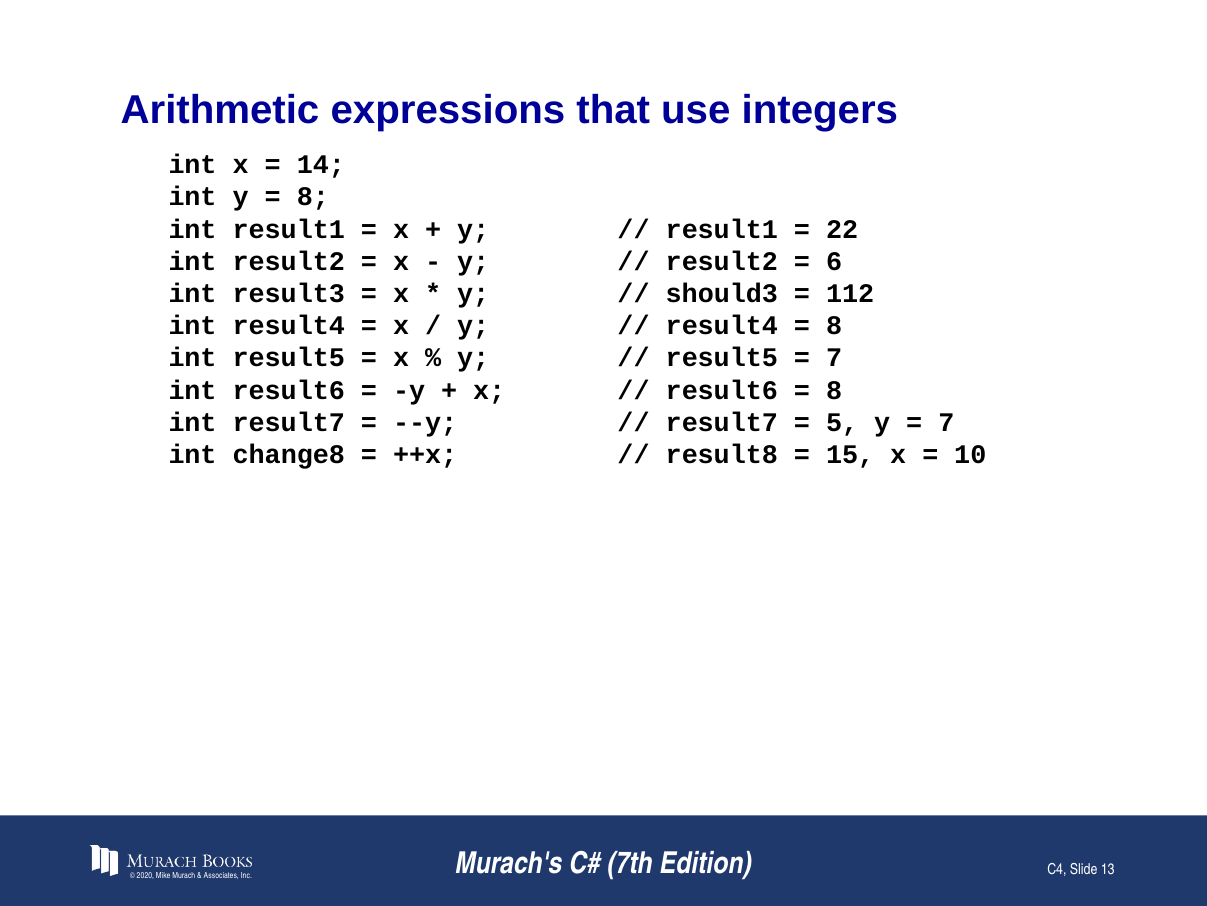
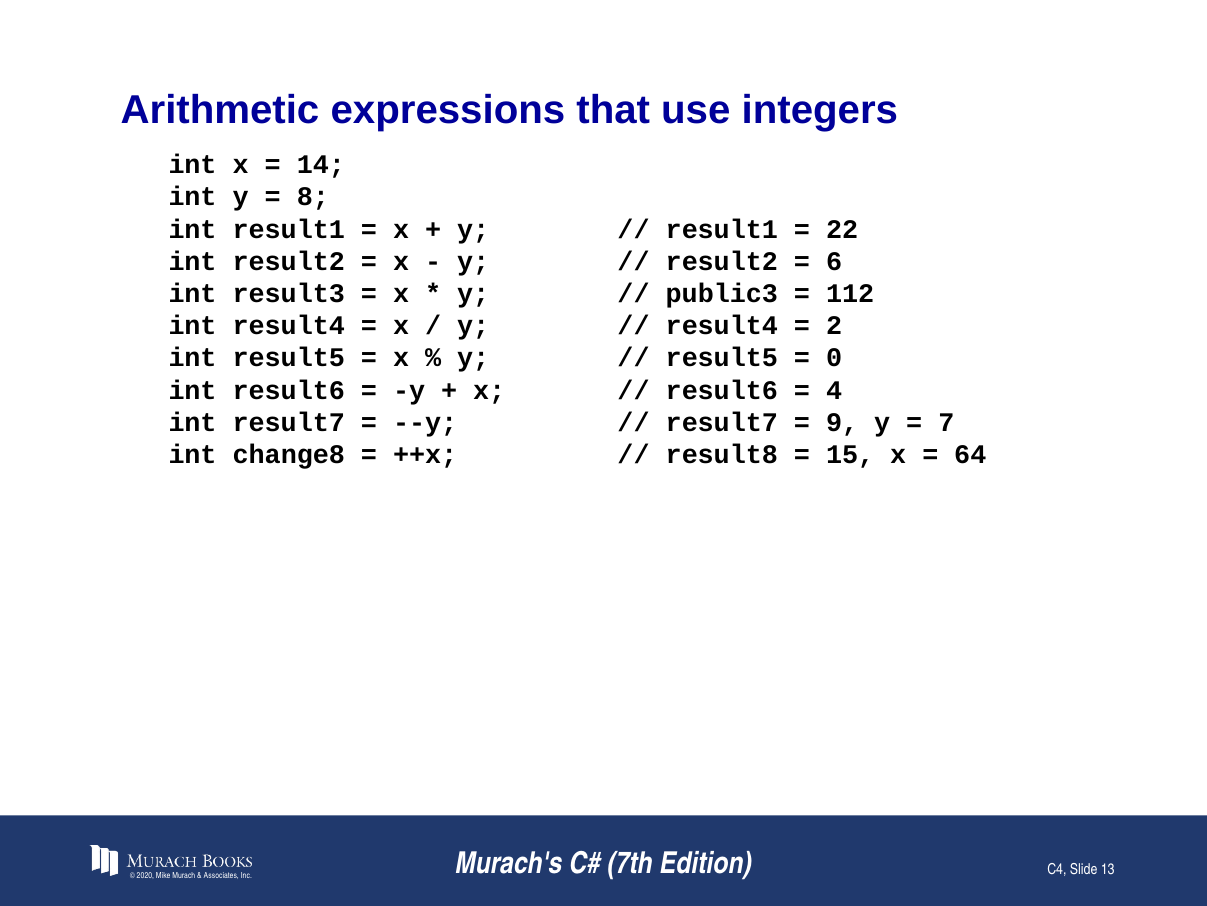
should3: should3 -> public3 (722, 293)
8: 8 -> 2 (834, 326)
7: 7 -> 0 (834, 358)
8: 8 -> 4 (834, 390)
5: 5 -> 9 (842, 422)
10: 10 -> 64 (970, 454)
